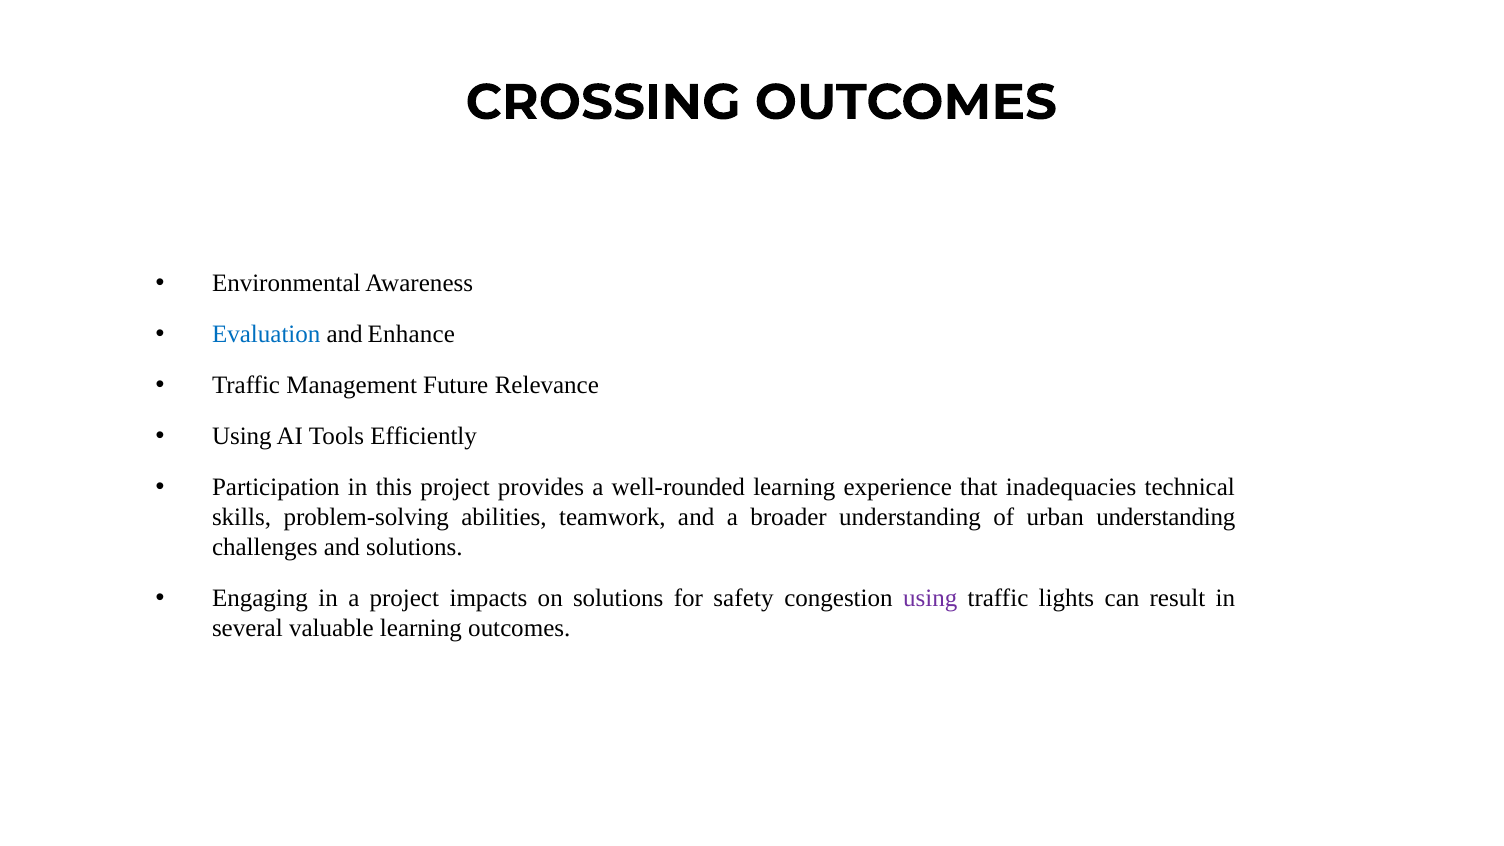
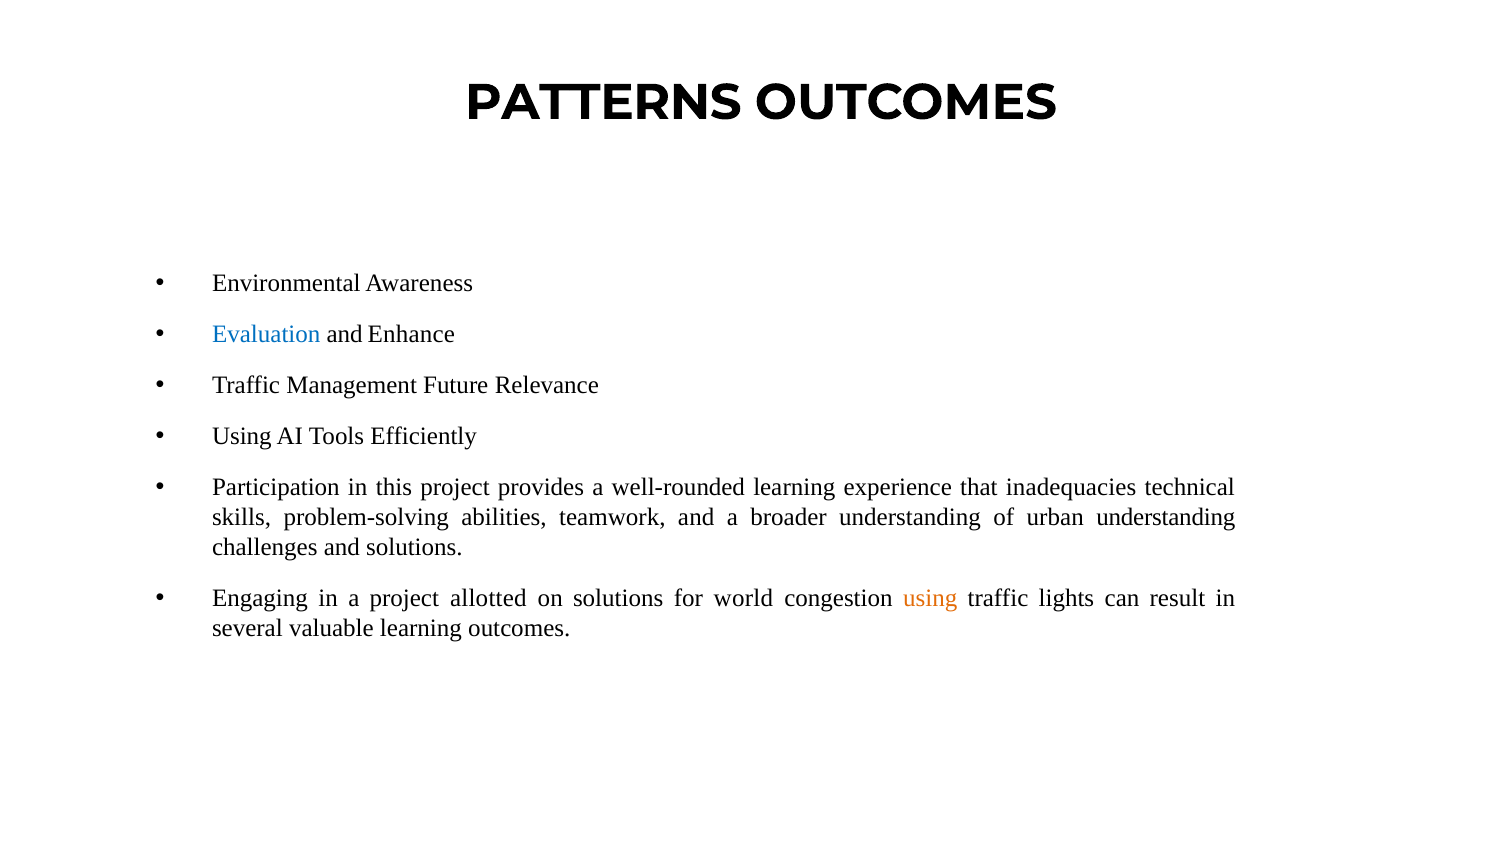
CROSSING: CROSSING -> PATTERNS (603, 102)
impacts: impacts -> allotted (488, 599)
safety: safety -> world (743, 599)
using colour: purple -> orange (930, 599)
